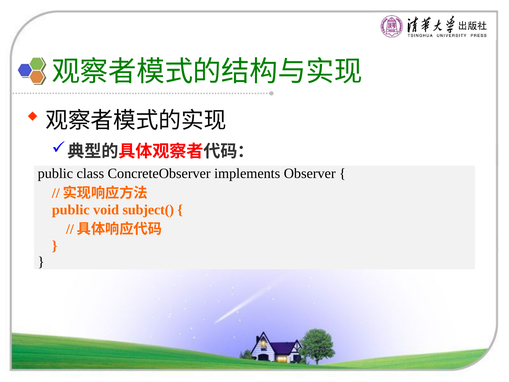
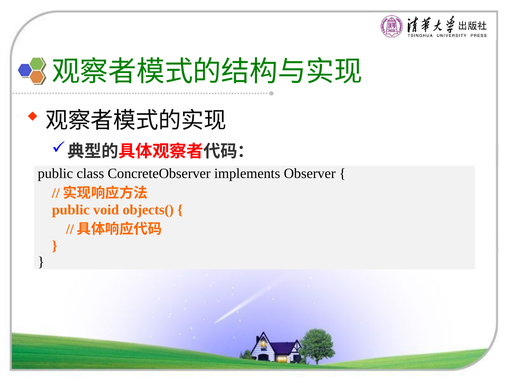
subject(: subject( -> objects( (148, 210)
